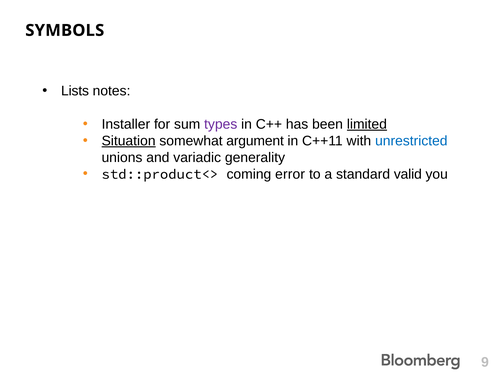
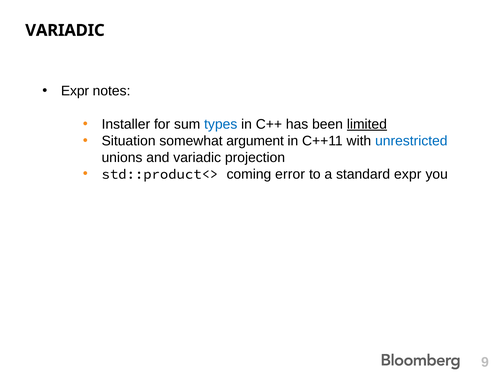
SYMBOLS: SYMBOLS -> VARIADIC (65, 30)
Lists: Lists -> Expr (75, 91)
types colour: purple -> blue (221, 124)
Situation underline: present -> none (129, 141)
generality: generality -> projection (255, 158)
standard valid: valid -> expr (408, 174)
